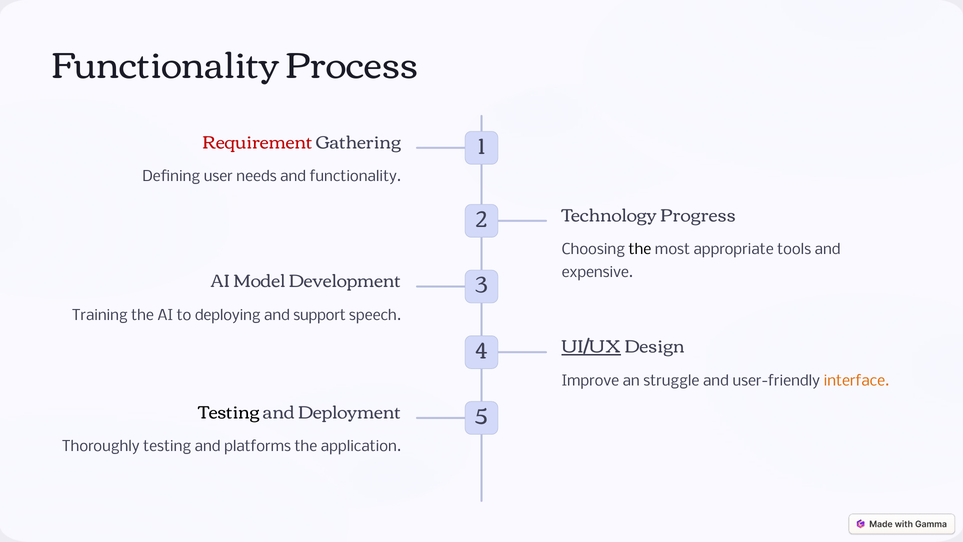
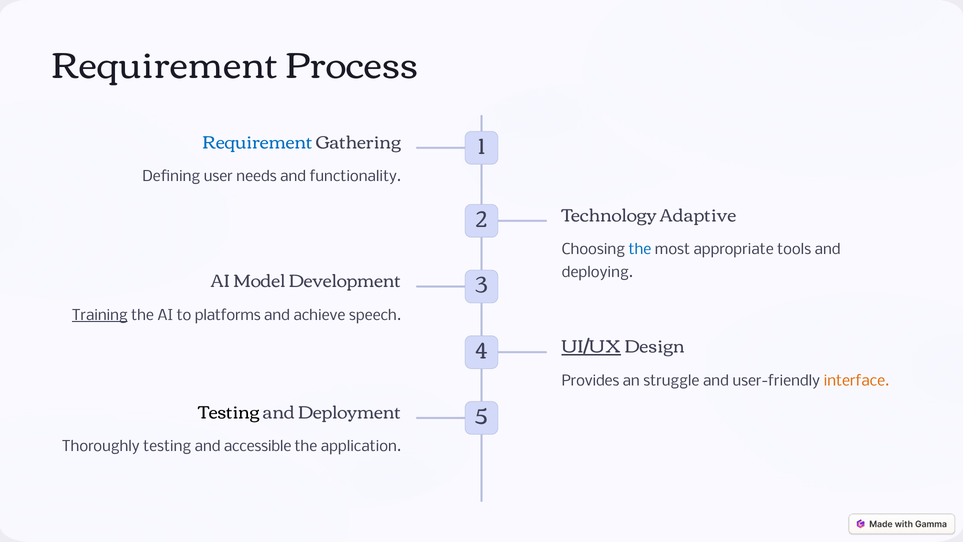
Functionality: Functionality -> Requirement (165, 66)
Requirement colour: red -> blue (257, 143)
Progress: Progress -> Adaptive (698, 215)
the colour: black -> blue (640, 249)
expensive: expensive -> deploying (597, 272)
Training underline: none -> present (100, 315)
deploying: deploying -> platforms (228, 315)
support: support -> achieve (319, 315)
Improve: Improve -> Provides (590, 381)
platforms: platforms -> accessible (258, 446)
